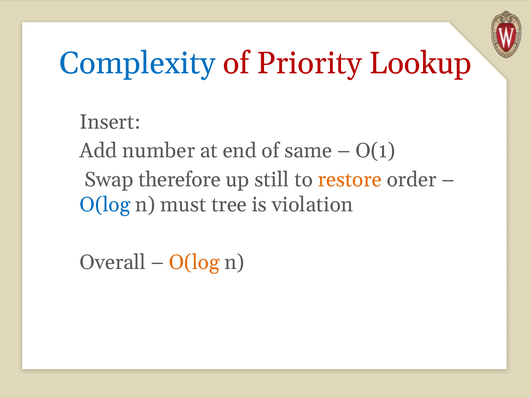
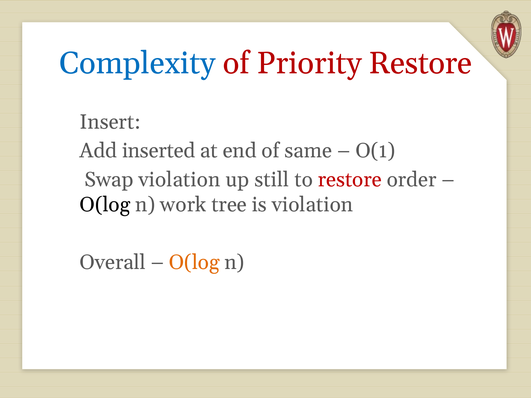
Priority Lookup: Lookup -> Restore (420, 63)
number: number -> inserted (159, 151)
Swap therefore: therefore -> violation (179, 180)
restore colour: orange -> red (350, 180)
O(log colour: blue -> black (105, 205)
must: must -> work (183, 205)
